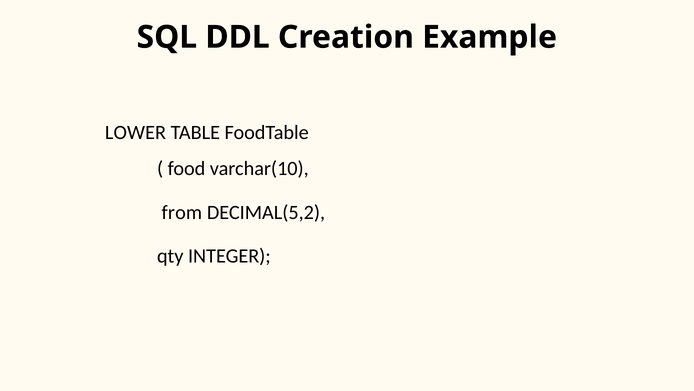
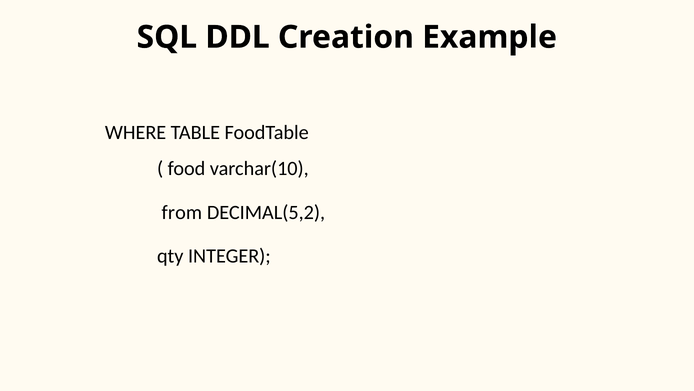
LOWER: LOWER -> WHERE (136, 132)
